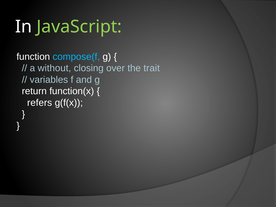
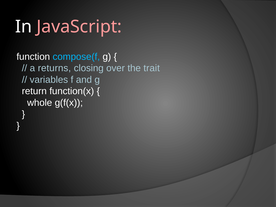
JavaScript colour: light green -> pink (79, 27)
without: without -> returns (54, 68)
refers: refers -> whole (40, 103)
